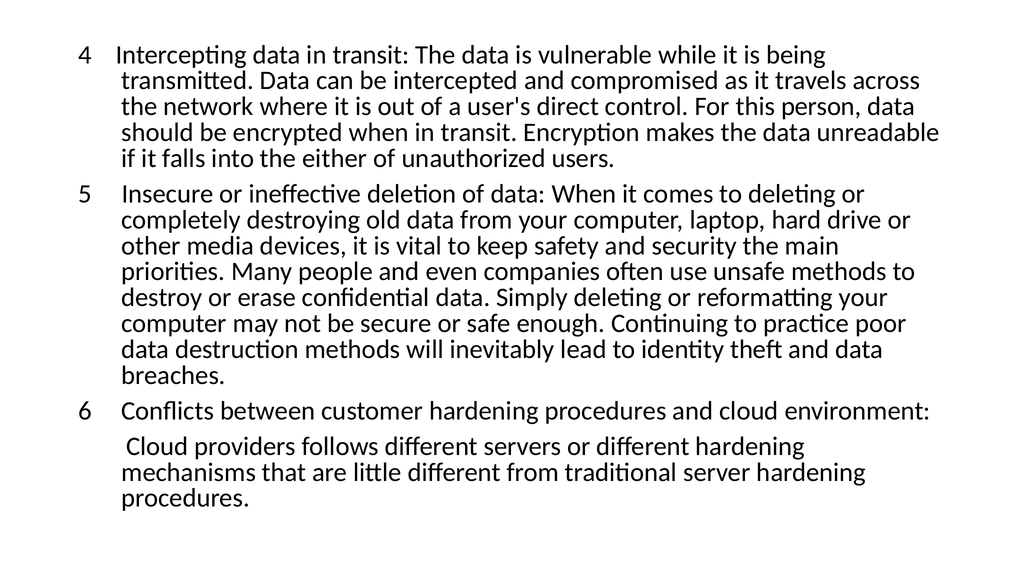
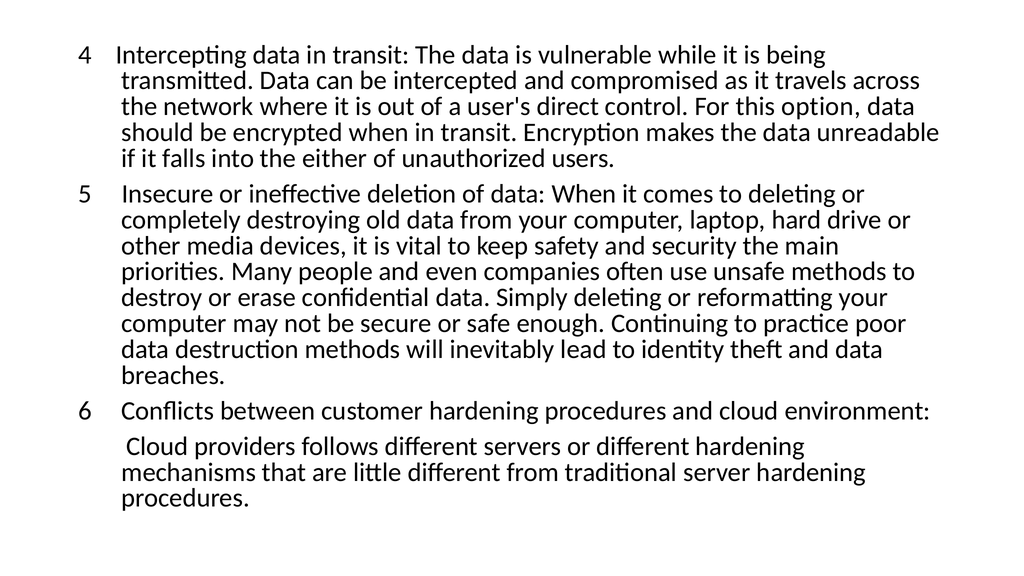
person: person -> option (821, 107)
